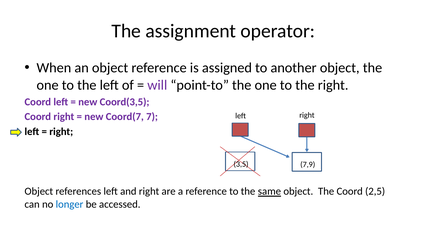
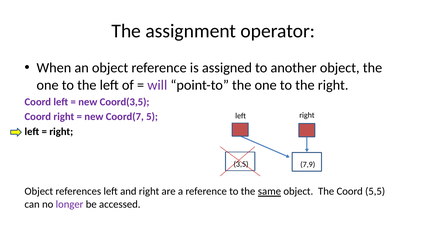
7: 7 -> 5 (152, 117)
2,5: 2,5 -> 5,5 (375, 192)
longer colour: blue -> purple (70, 204)
